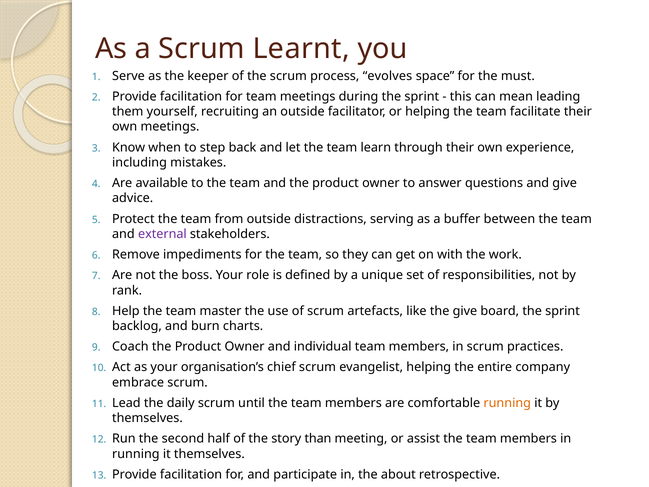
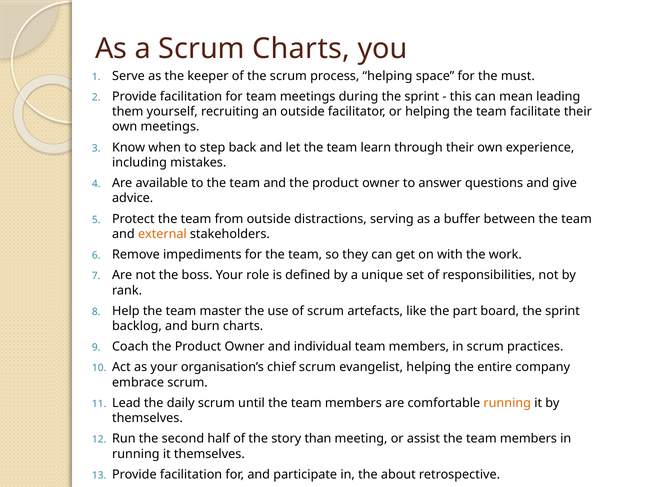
Scrum Learnt: Learnt -> Charts (301, 49)
process evolves: evolves -> helping (388, 76)
external colour: purple -> orange (162, 234)
the give: give -> part (465, 311)
